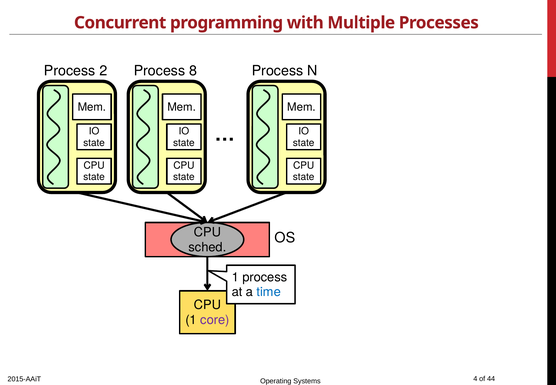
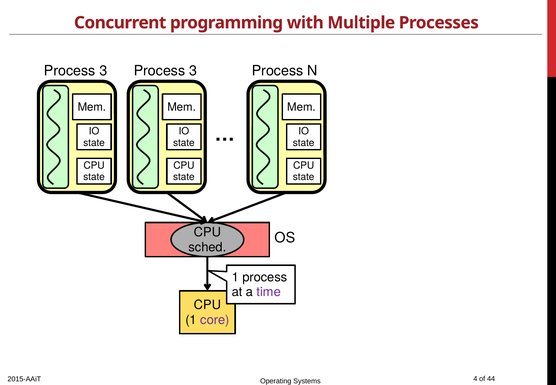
2: 2 -> 3 (103, 71)
8: 8 -> 3 (193, 71)
time colour: blue -> purple (269, 292)
